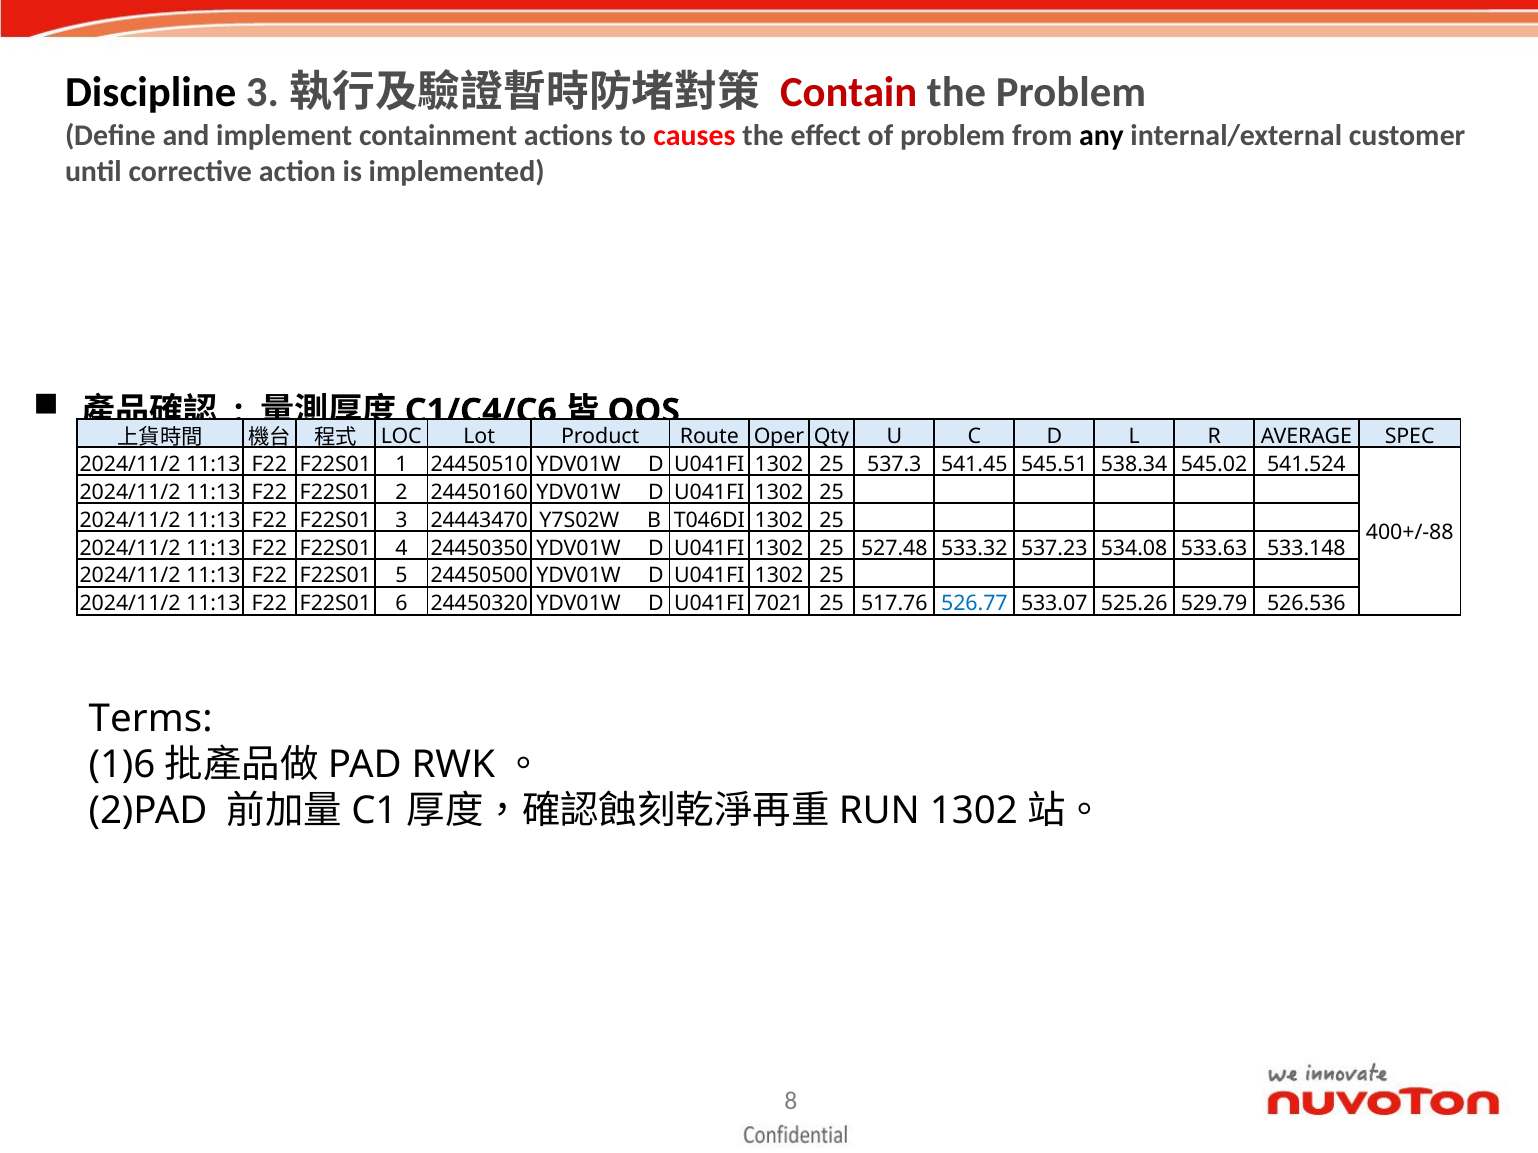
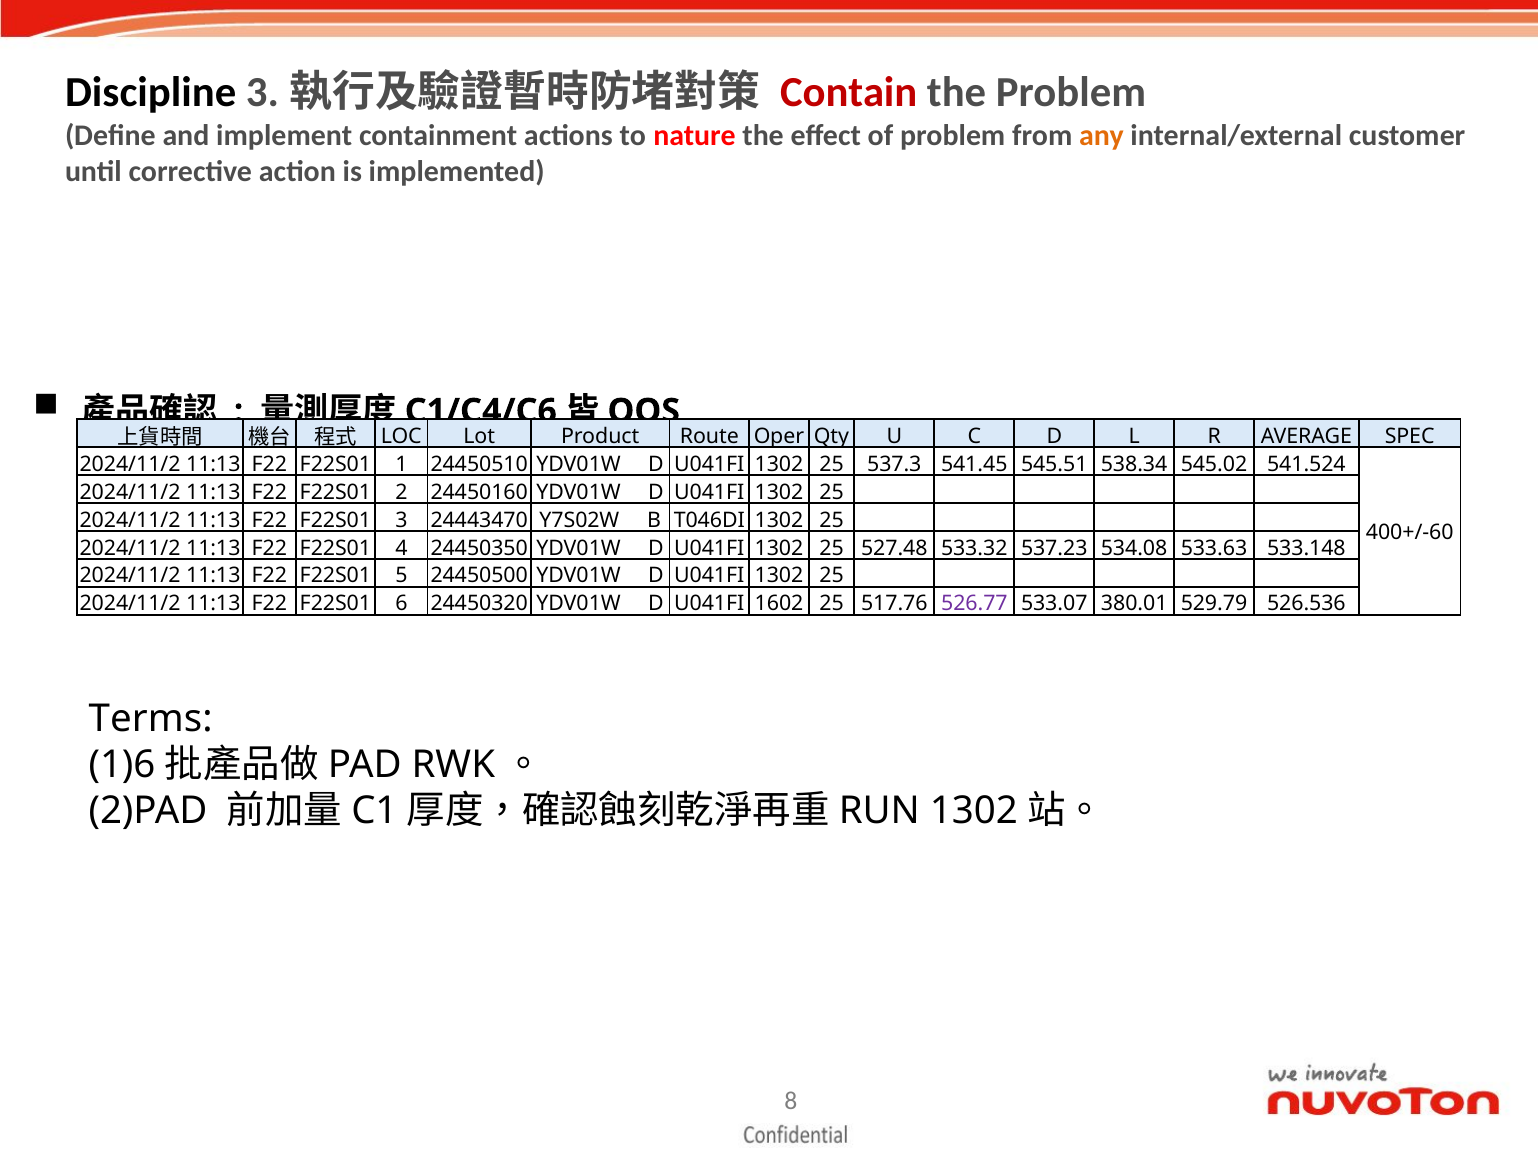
causes: causes -> nature (694, 136)
any colour: black -> orange (1102, 136)
400+/-88: 400+/-88 -> 400+/-60 (1410, 533)
7021: 7021 -> 1602 (779, 604)
526.77 colour: blue -> purple (974, 604)
525.26: 525.26 -> 380.01 (1134, 604)
